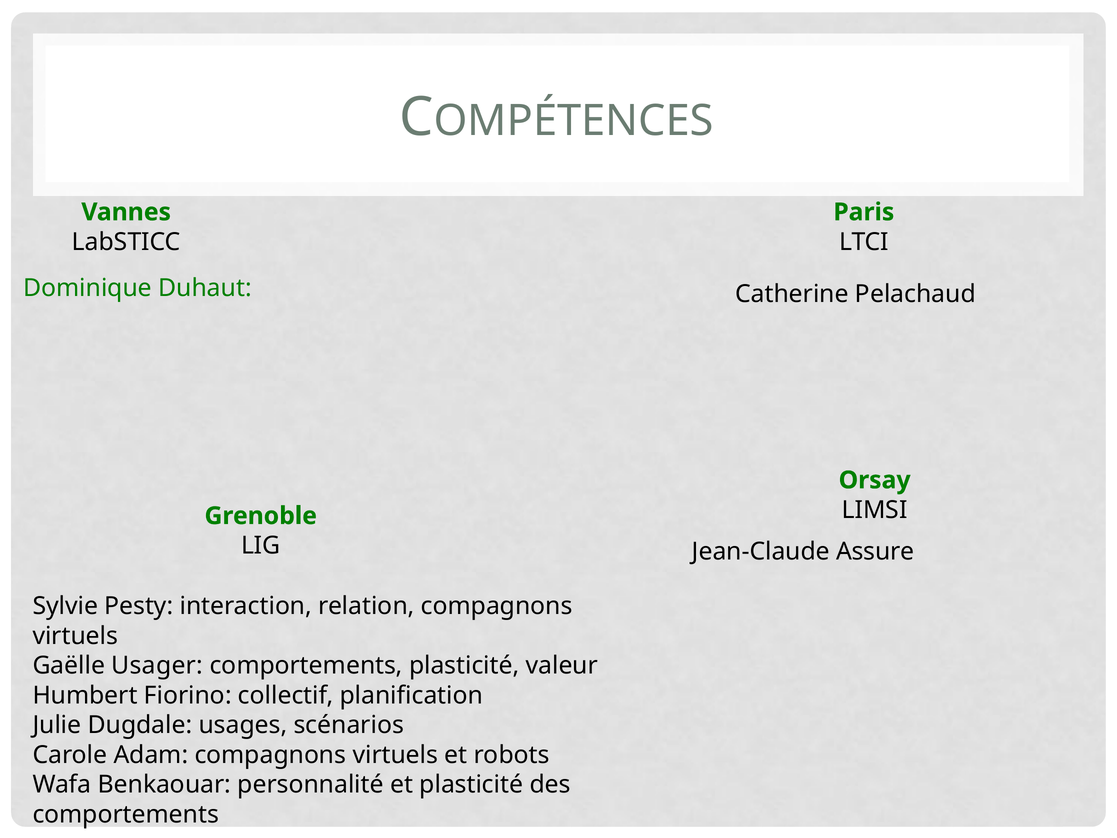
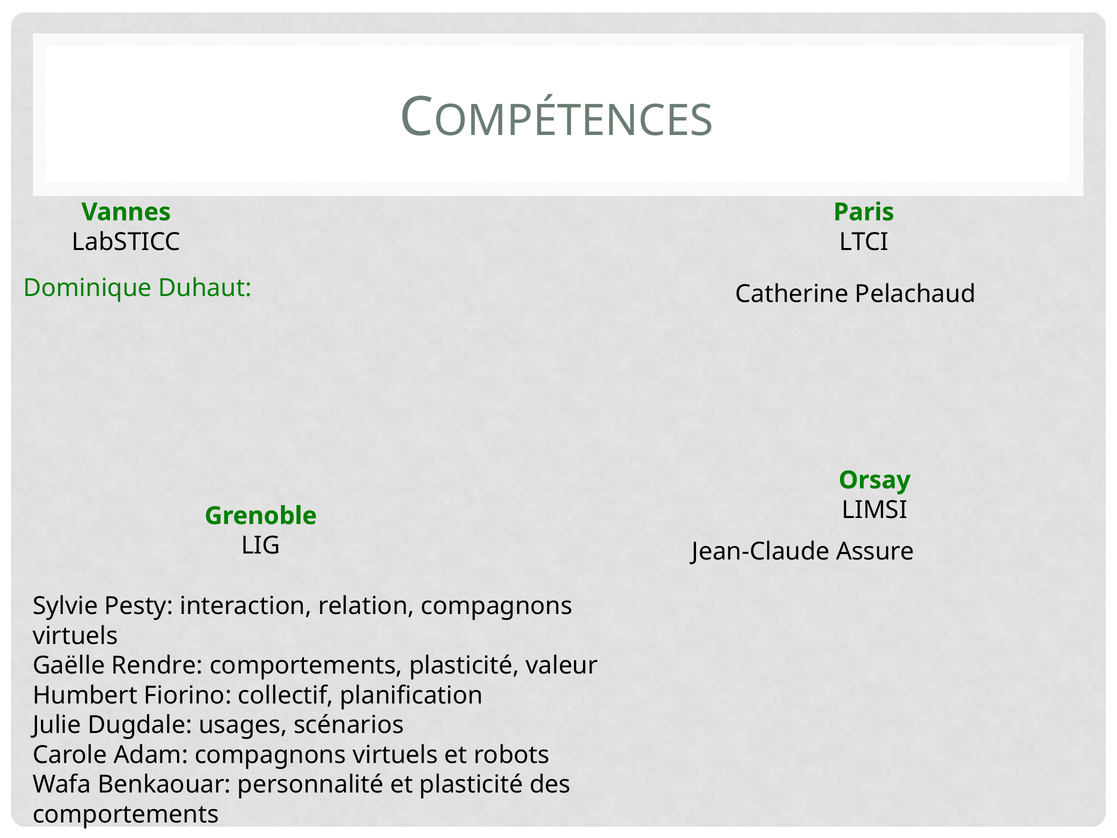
Usager: Usager -> Rendre (157, 665)
